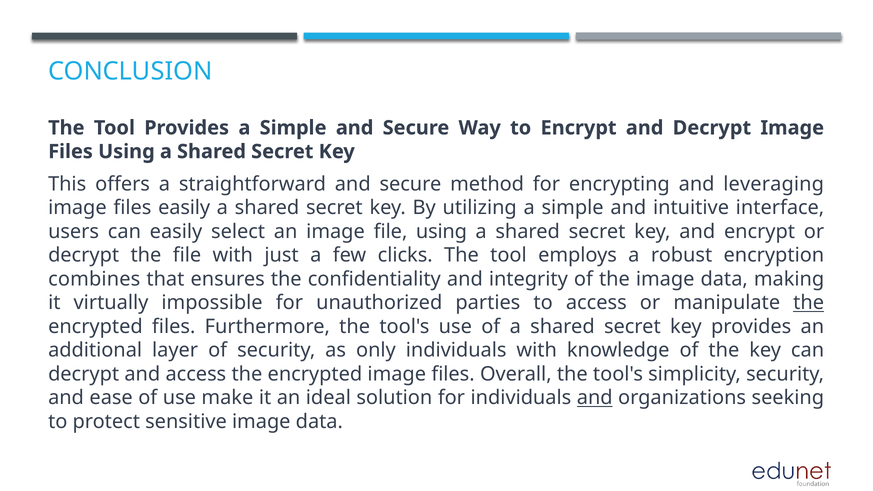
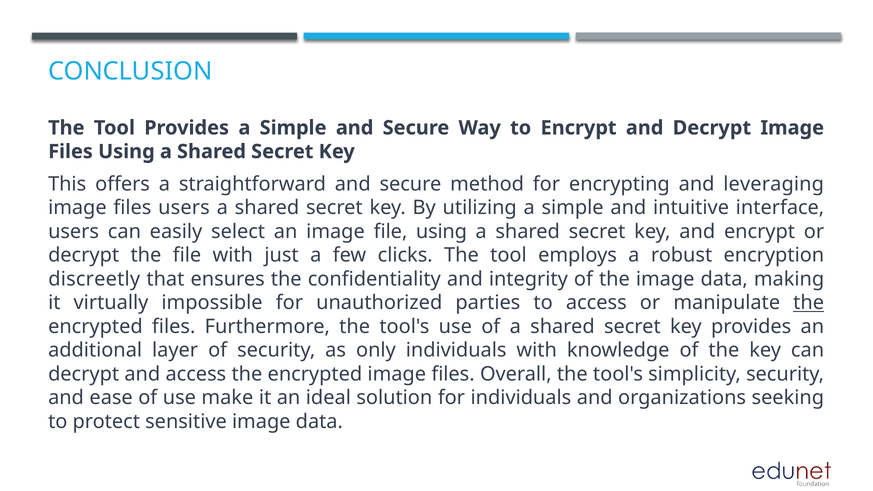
files easily: easily -> users (184, 208)
combines: combines -> discreetly (94, 279)
and underline: present -> none (595, 398)
